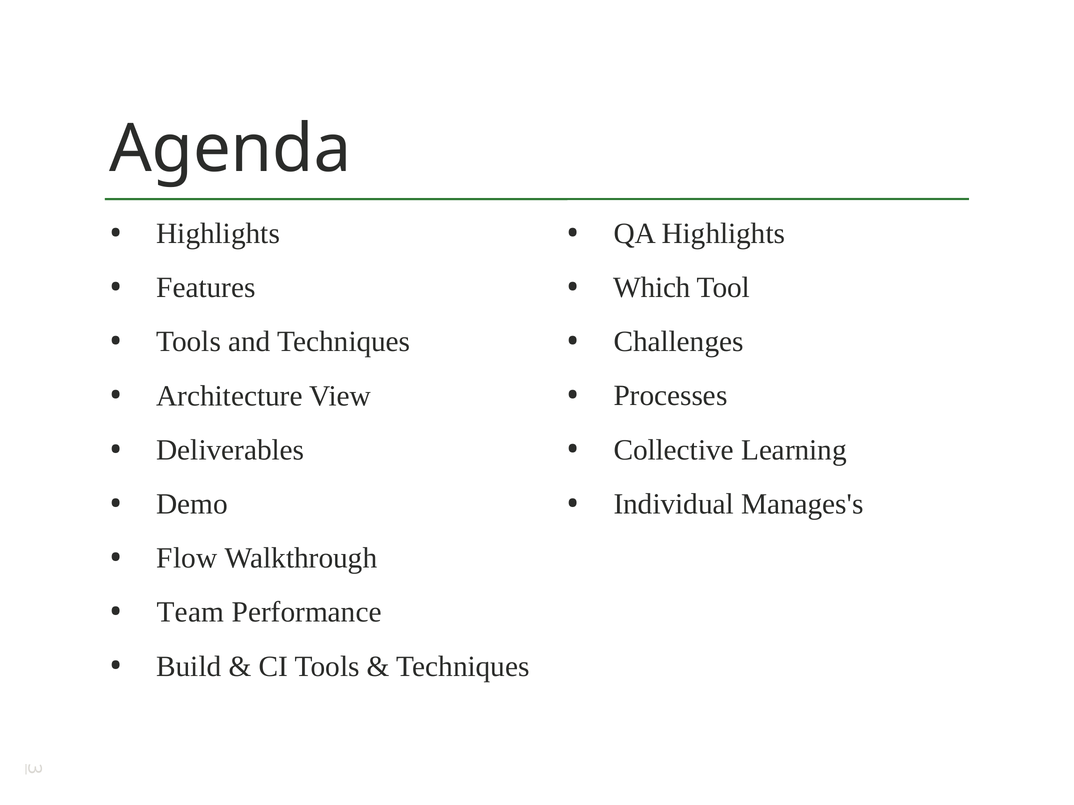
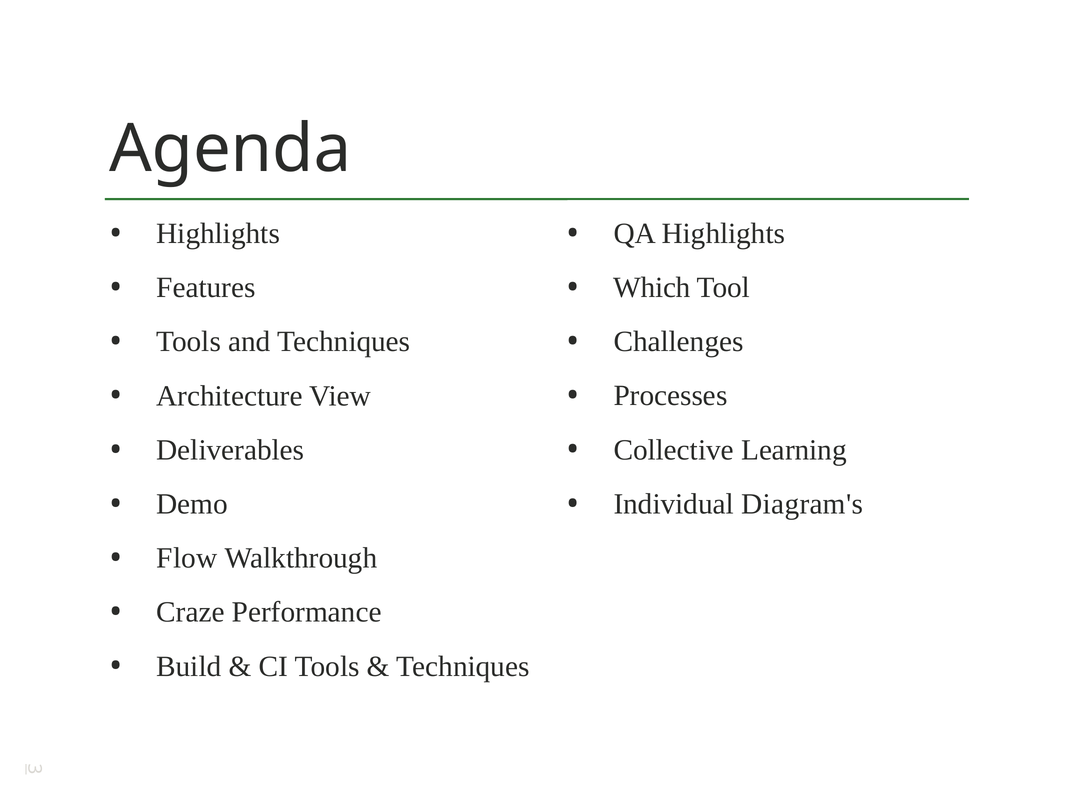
Manages's: Manages's -> Diagram's (802, 504)
Team: Team -> Craze (190, 613)
